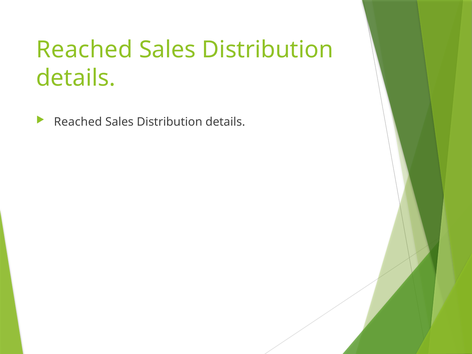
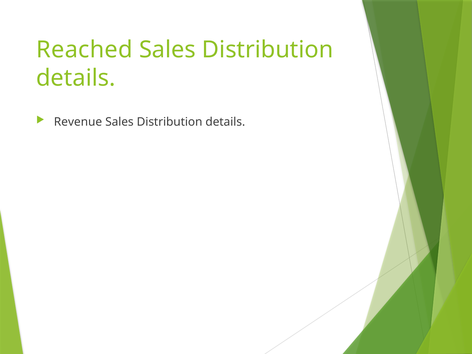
Reached: Reached -> Revenue (78, 122)
